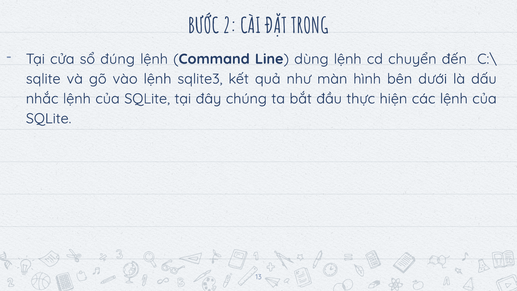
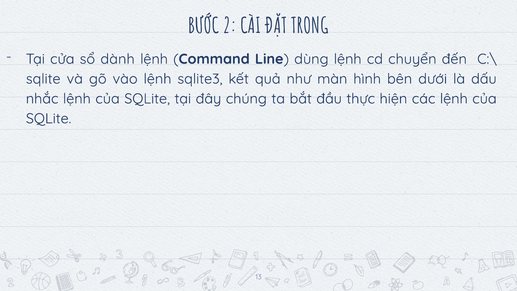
đúng: đúng -> dành (118, 59)
